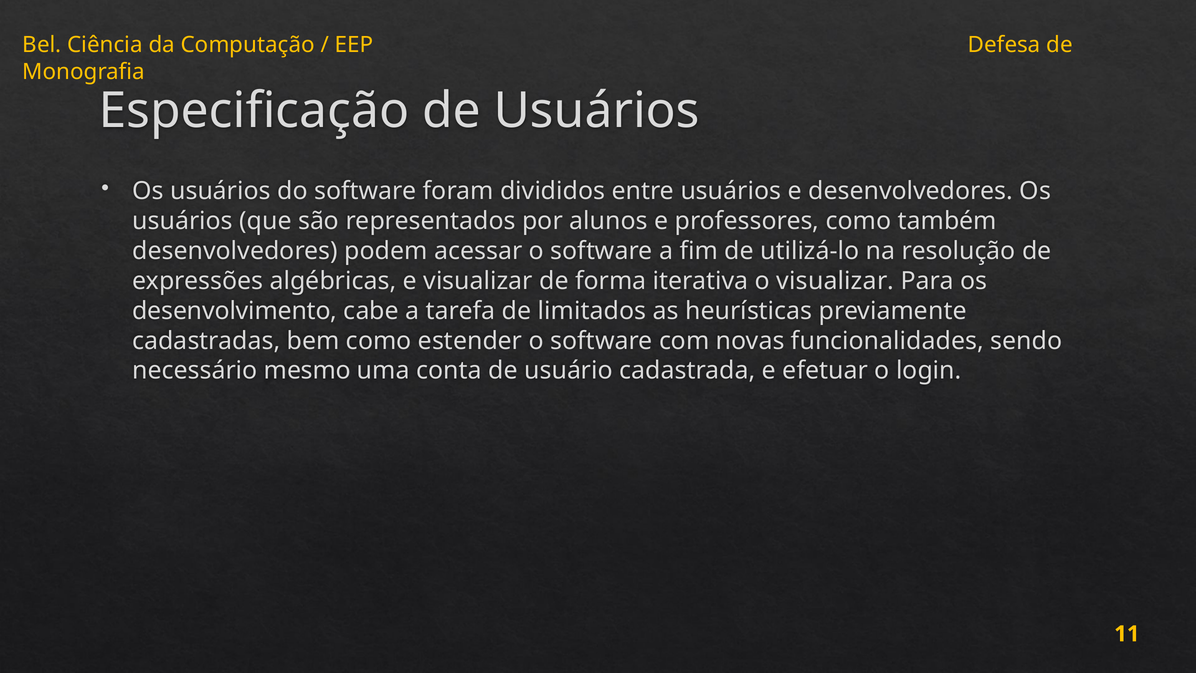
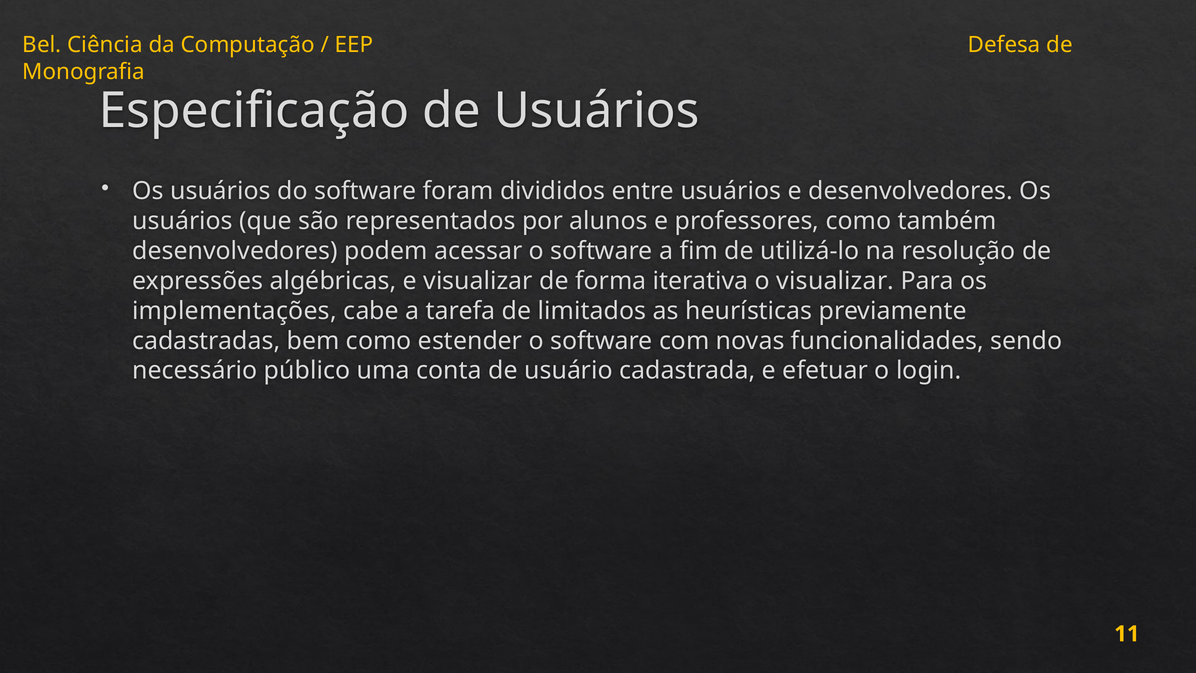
desenvolvimento: desenvolvimento -> implementações (235, 311)
mesmo: mesmo -> público (307, 371)
